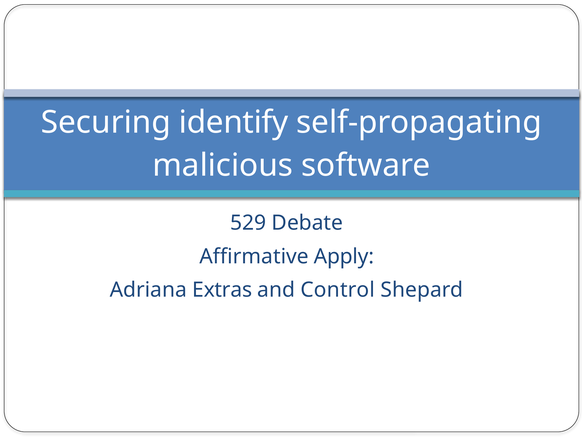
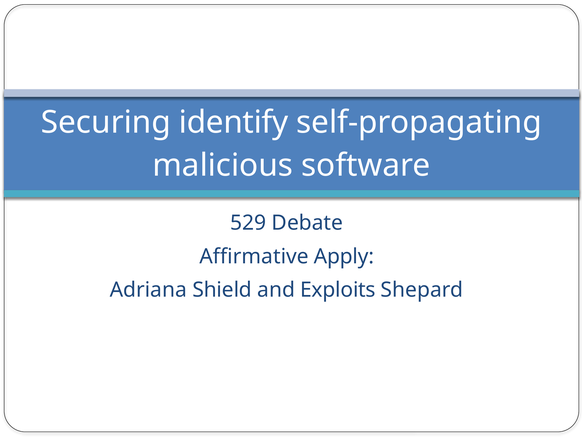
Extras: Extras -> Shield (222, 289)
Control: Control -> Exploits (338, 289)
